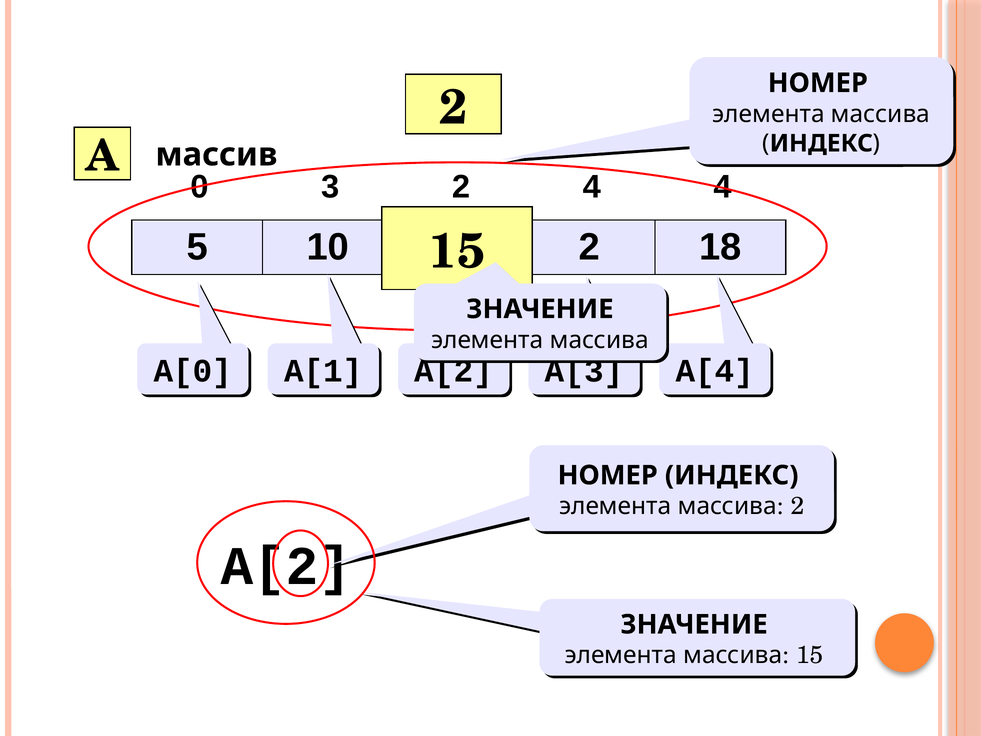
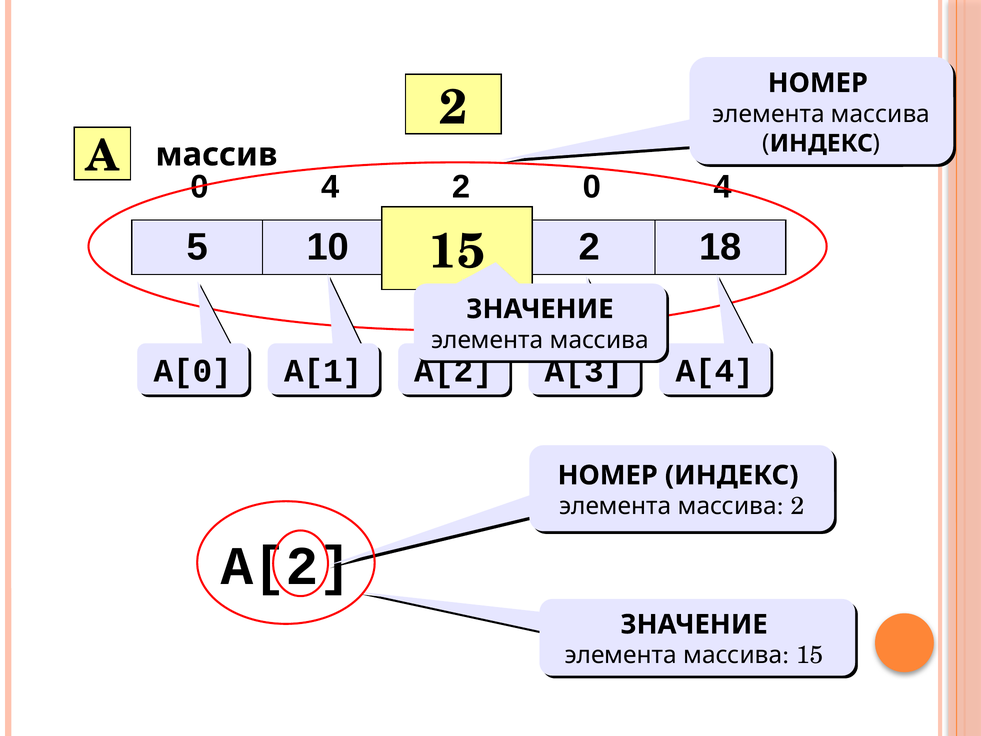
3: 3 -> 4 (330, 187)
2 4: 4 -> 0 (592, 187)
